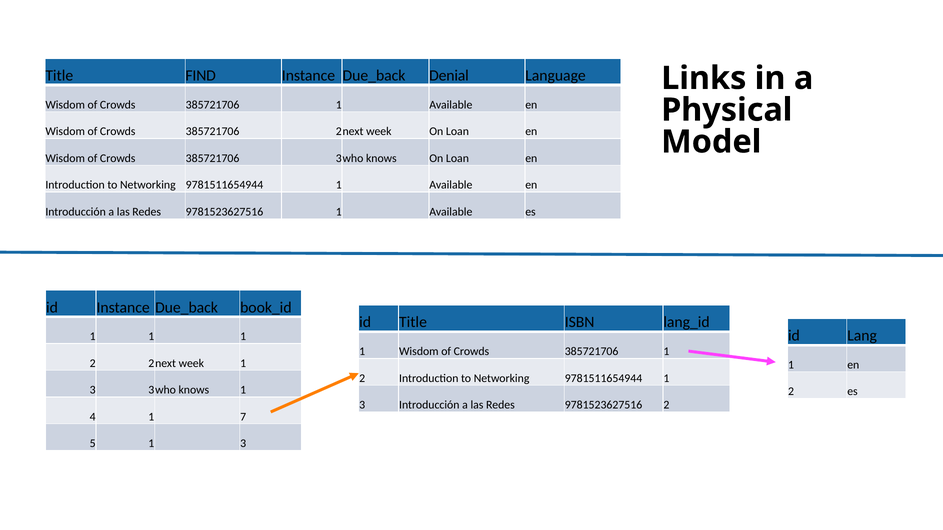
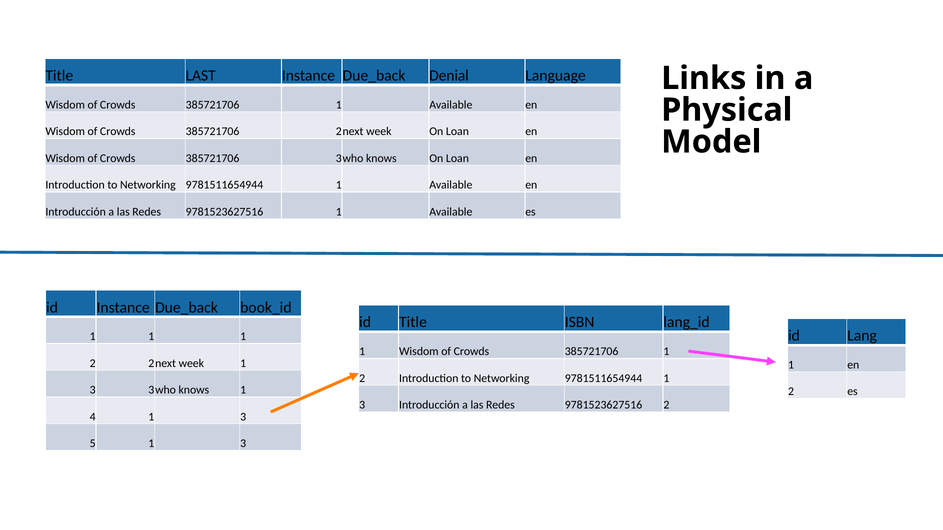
FIND: FIND -> LAST (201, 76)
4 1 7: 7 -> 3 (243, 417)
